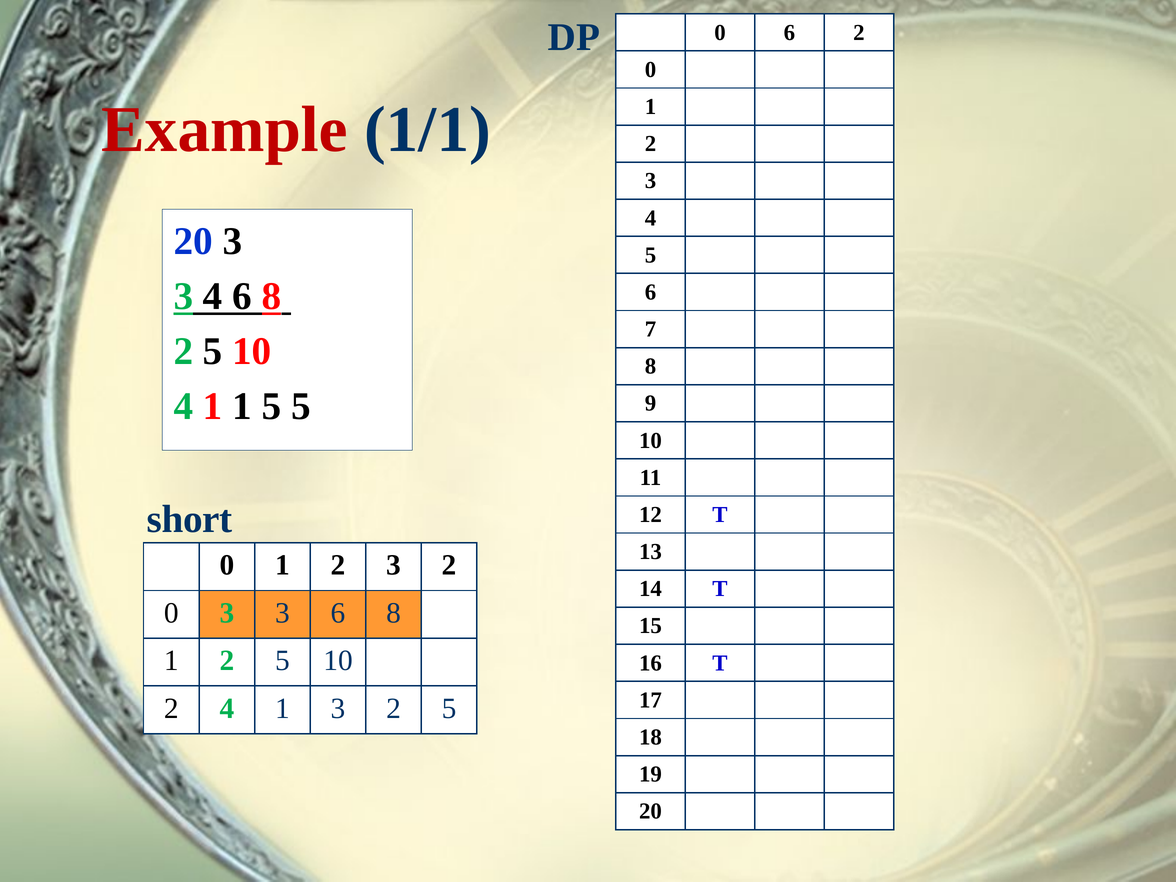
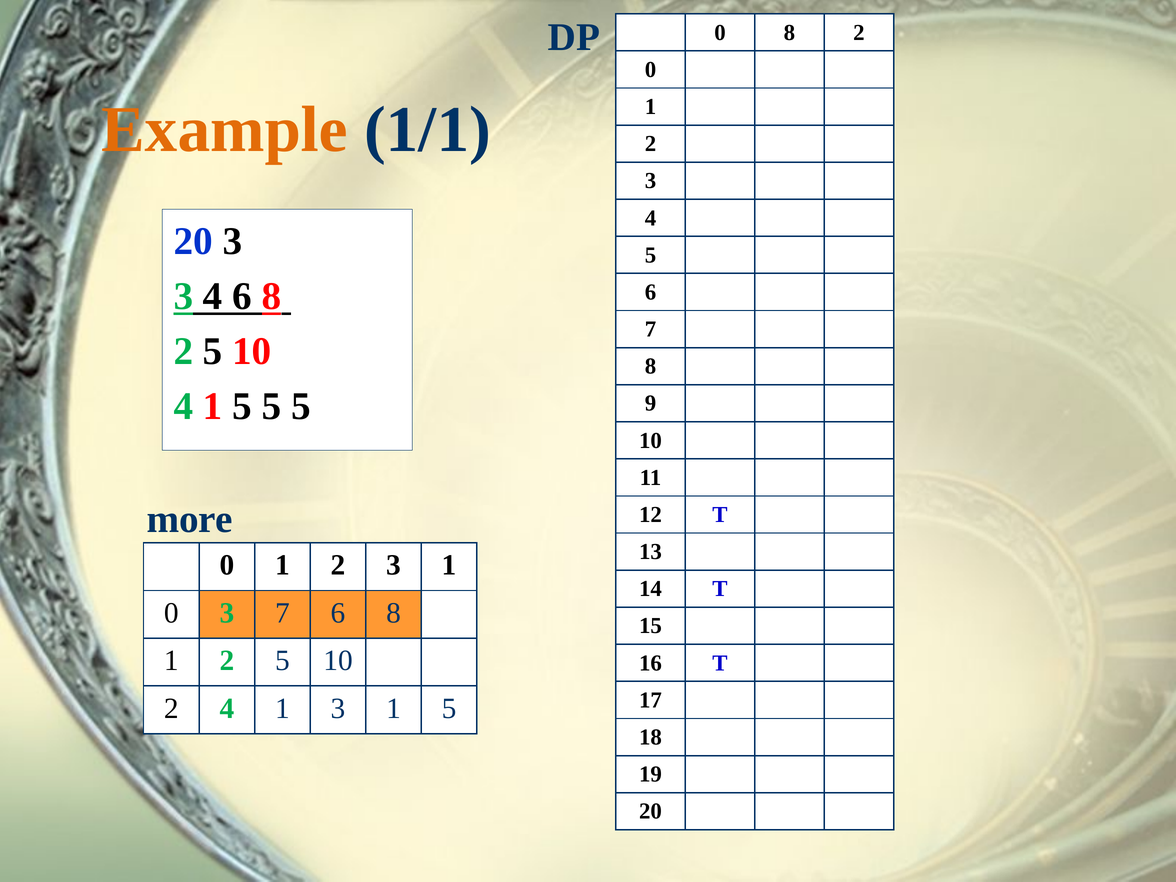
0 6: 6 -> 8 (789, 33)
Example colour: red -> orange (225, 130)
4 1 1: 1 -> 5 (242, 406)
short: short -> more (190, 519)
2 3 2: 2 -> 1 (449, 565)
0 3 3: 3 -> 7 (282, 613)
1 3 2: 2 -> 1 (394, 708)
